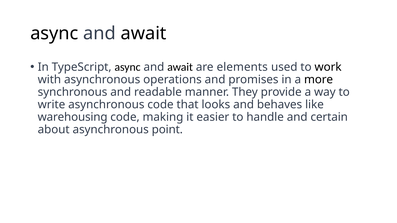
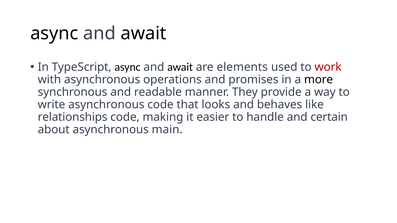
work colour: black -> red (328, 67)
warehousing: warehousing -> relationships (73, 117)
point: point -> main (167, 130)
